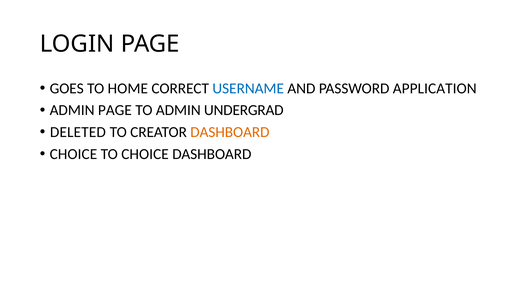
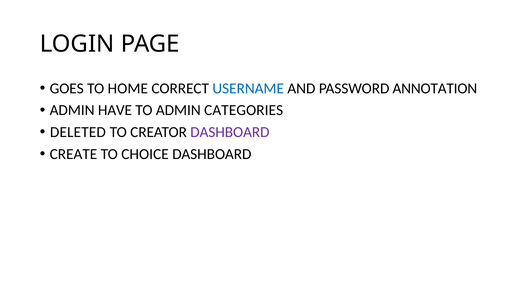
APPLICATION: APPLICATION -> ANNOTATION (435, 88)
ADMIN PAGE: PAGE -> HAVE (115, 110)
UNDERGRAD: UNDERGRAD -> CATEGORIES (244, 110)
DASHBOARD colour: orange -> purple (230, 132)
CHOICE: CHOICE -> CREATE (73, 154)
